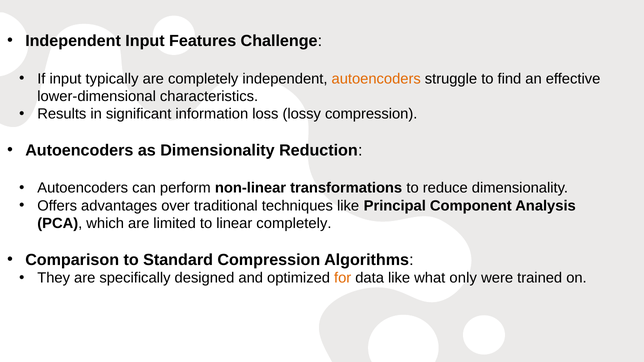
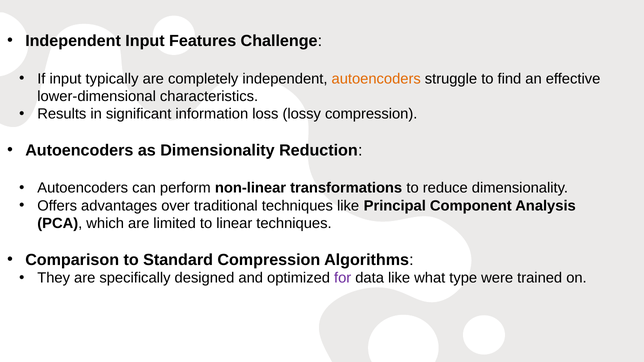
linear completely: completely -> techniques (294, 224)
for colour: orange -> purple (343, 278)
only: only -> type (463, 278)
